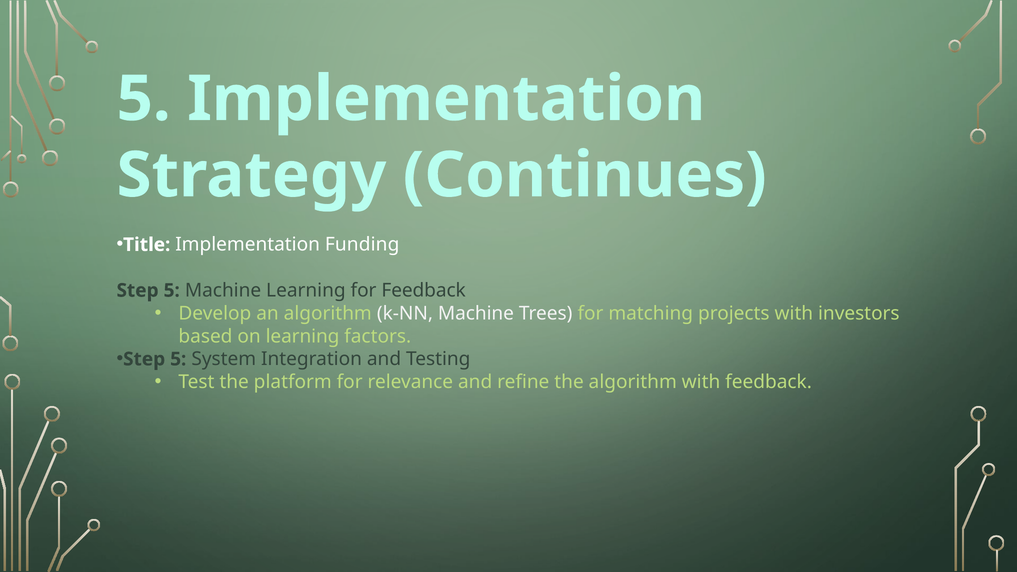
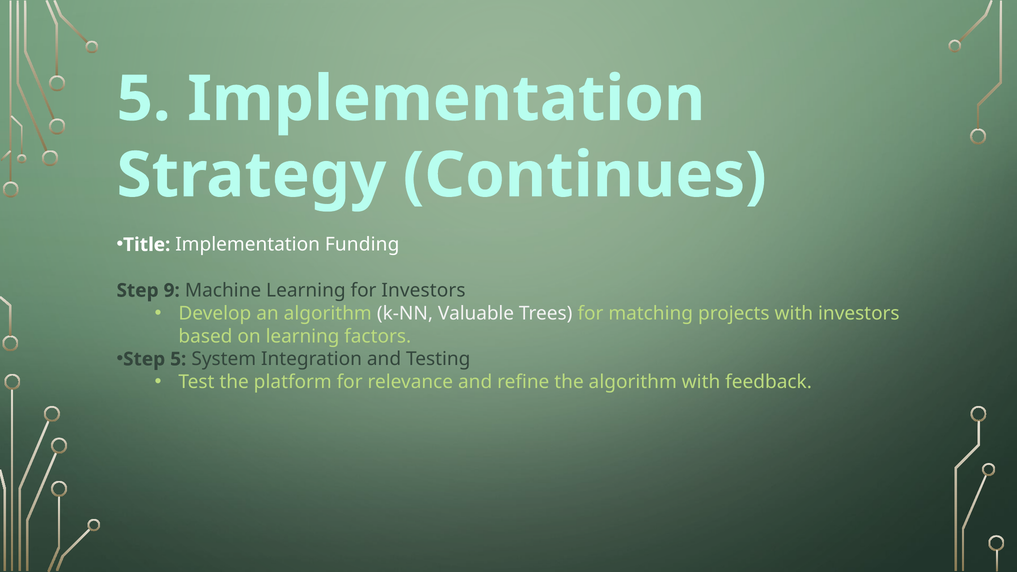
5: 5 -> 9 (172, 290)
for Feedback: Feedback -> Investors (424, 290)
k-NN Machine: Machine -> Valuable (476, 313)
